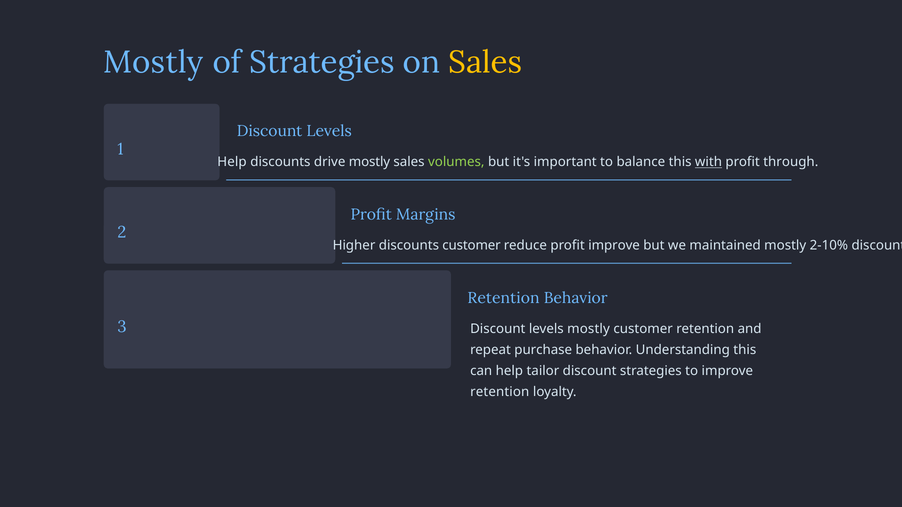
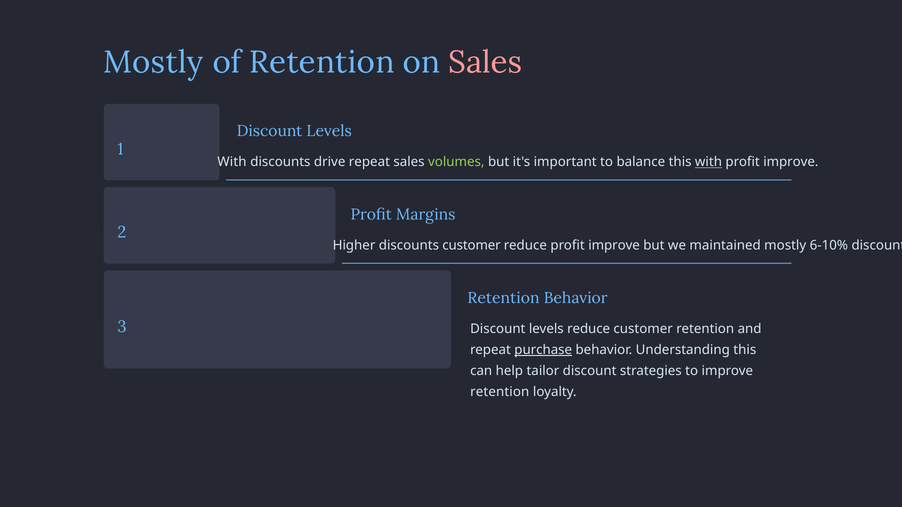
of Strategies: Strategies -> Retention (322, 62)
Sales colour: yellow -> pink (485, 62)
Help: Help -> With (232, 162)
drive mostly: mostly -> repeat (369, 162)
through: through -> improve (791, 162)
2-10%: 2-10% -> 6-10% (829, 246)
levels mostly: mostly -> reduce (589, 329)
purchase underline: none -> present (543, 350)
